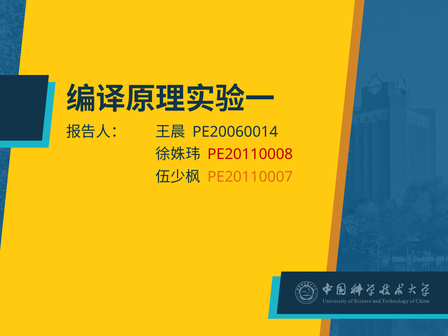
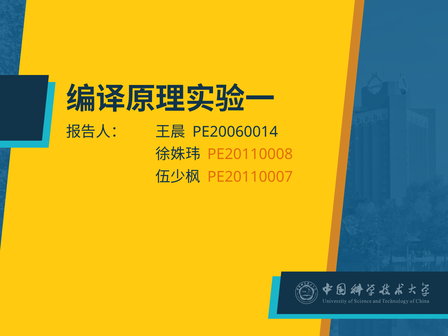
PE20110008 colour: red -> orange (250, 154)
